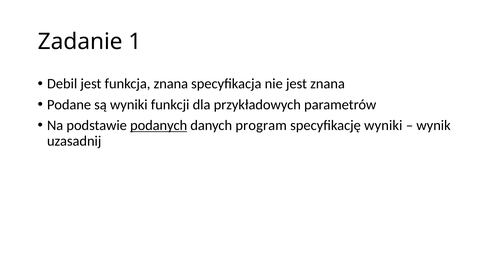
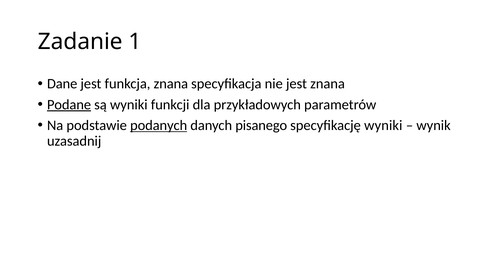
Debil: Debil -> Dane (62, 84)
Podane underline: none -> present (69, 104)
program: program -> pisanego (261, 125)
